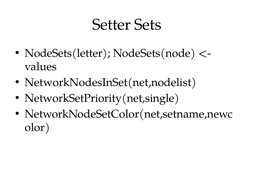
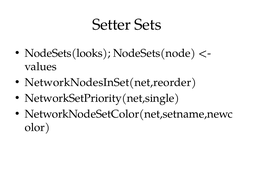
NodeSets(letter: NodeSets(letter -> NodeSets(looks (68, 53)
NetworkNodesInSet(net,nodelist: NetworkNodesInSet(net,nodelist -> NetworkNodesInSet(net,reorder (111, 83)
